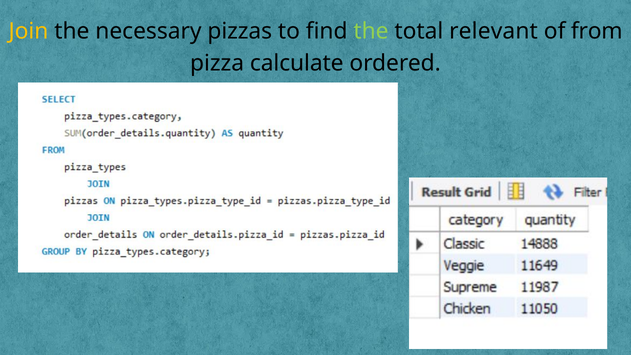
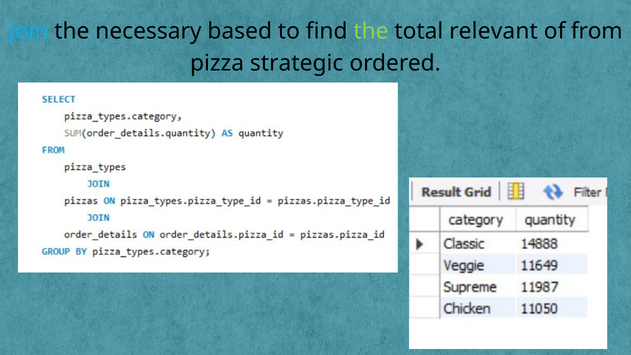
Join colour: yellow -> light blue (28, 31)
pizzas: pizzas -> based (240, 31)
calculate: calculate -> strategic (297, 63)
